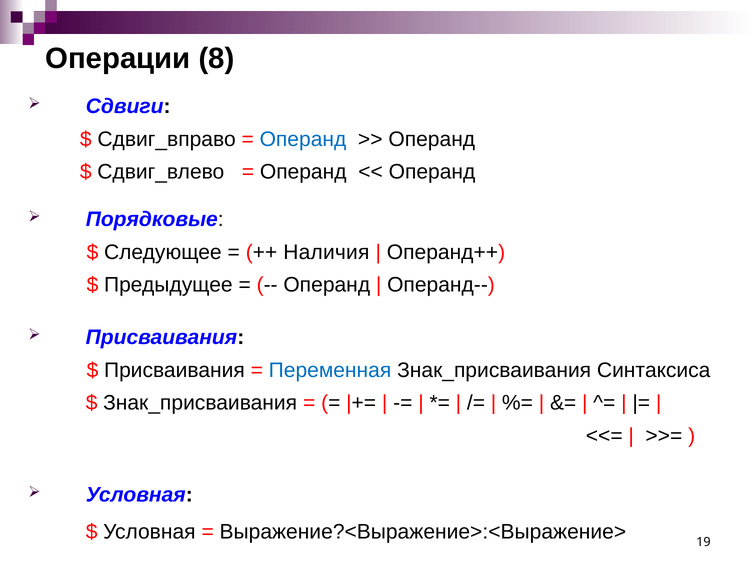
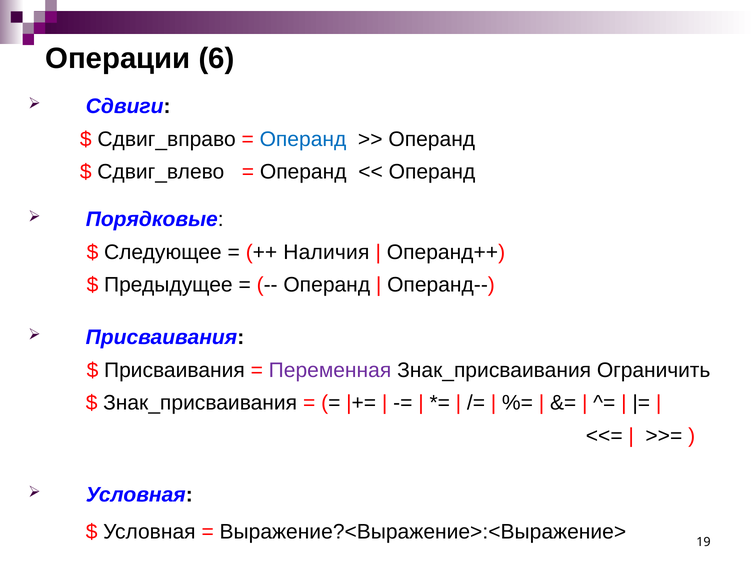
8: 8 -> 6 (217, 58)
Переменная colour: blue -> purple (330, 370)
Синтаксиса: Синтаксиса -> Ограничить (654, 370)
